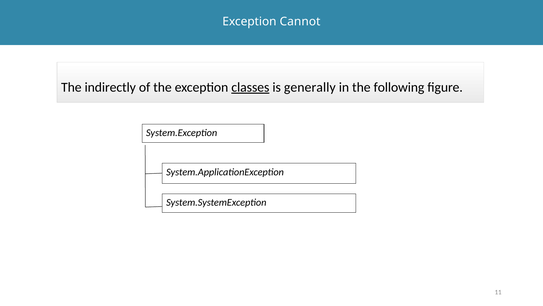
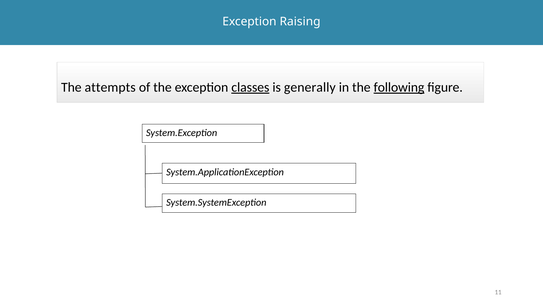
Cannot: Cannot -> Raising (300, 22)
indirectly: indirectly -> attempts (110, 87)
following underline: none -> present (399, 87)
